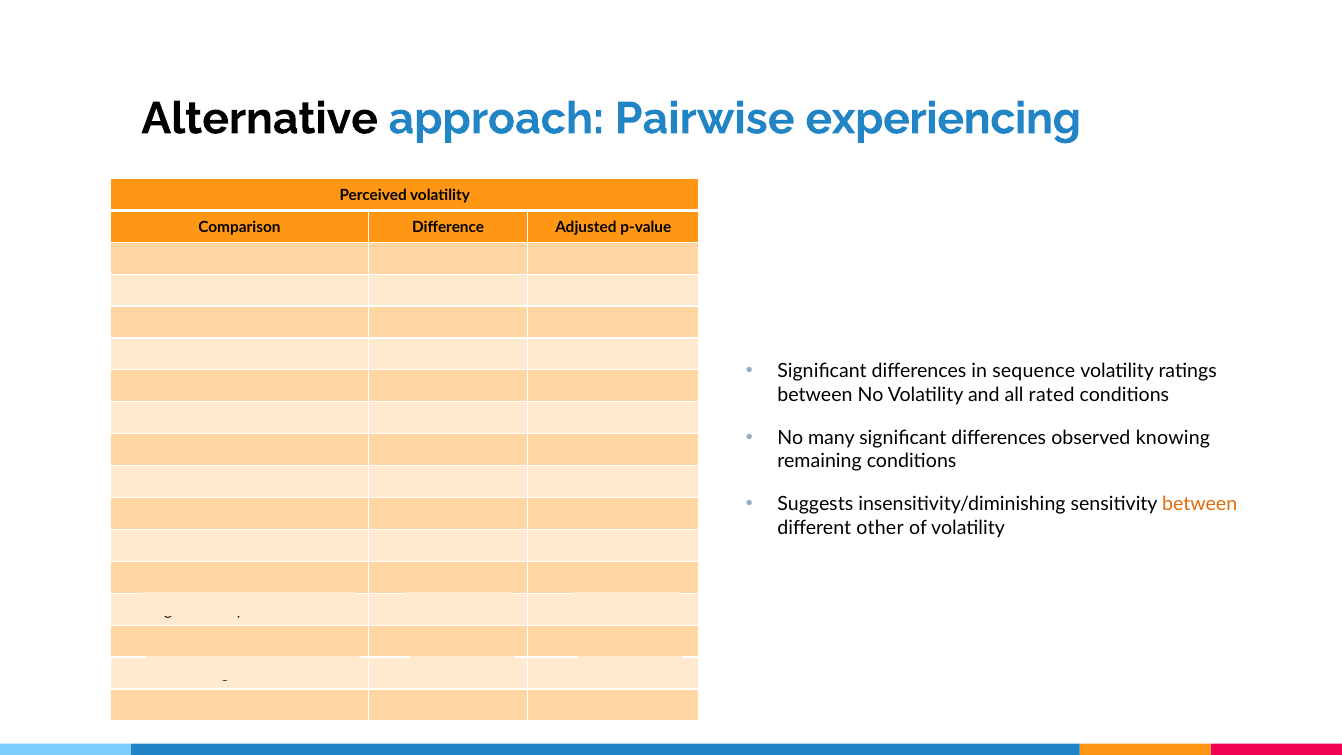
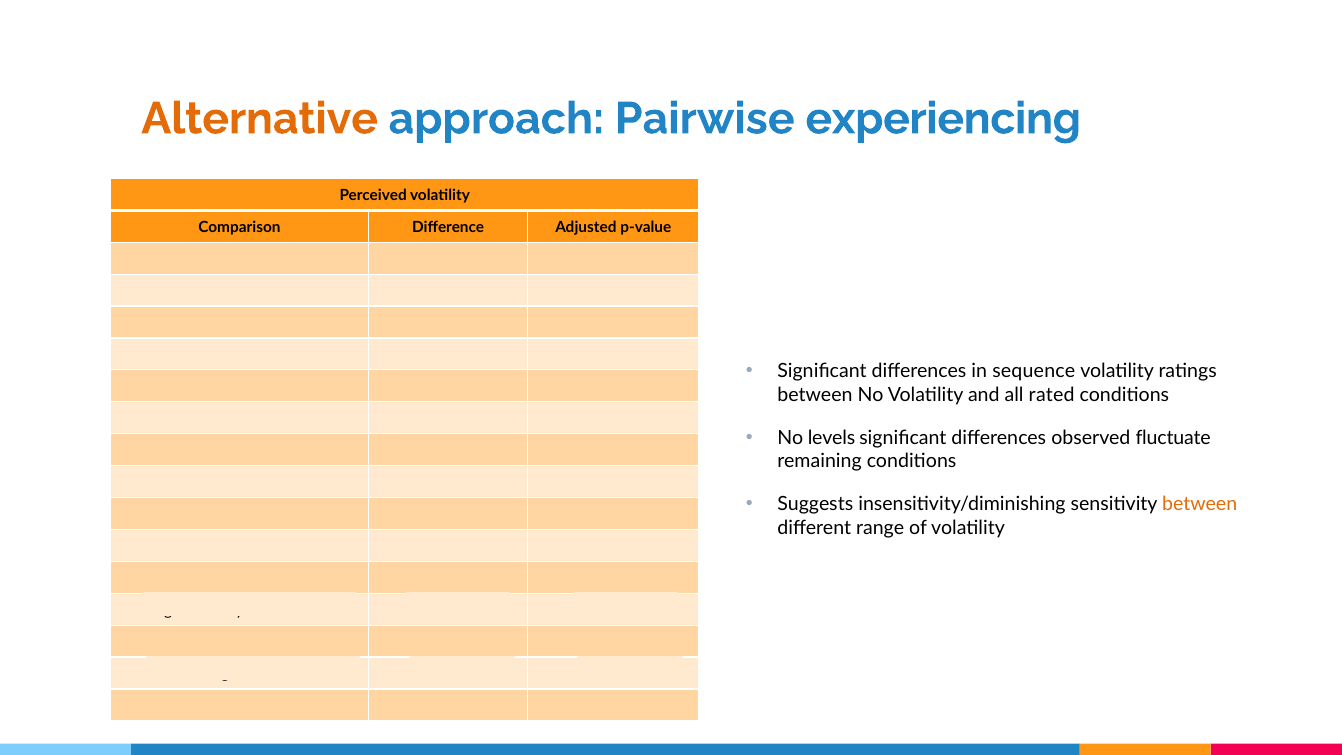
Alternative colour: black -> orange (260, 119)
many: many -> levels (832, 438)
knowing: knowing -> fluctuate (1173, 438)
different other: other -> range (880, 528)
